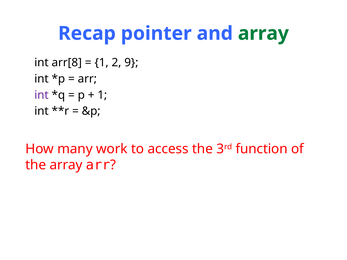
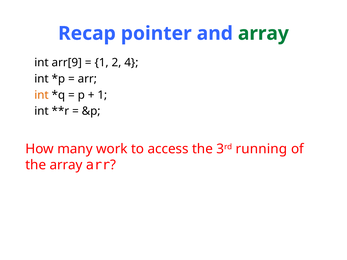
arr[8: arr[8 -> arr[9 (67, 63)
9: 9 -> 4 (131, 63)
int colour: purple -> orange (41, 95)
function: function -> running (261, 149)
